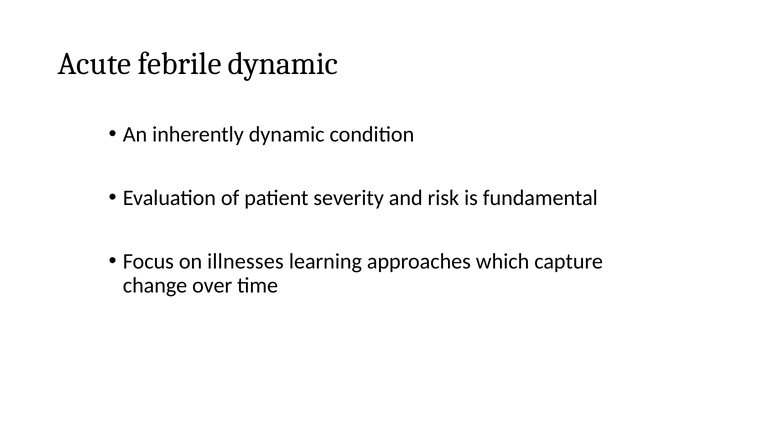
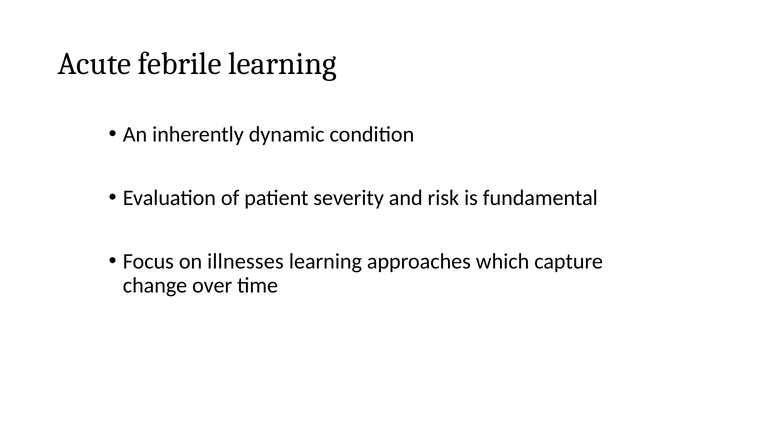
febrile dynamic: dynamic -> learning (283, 64)
